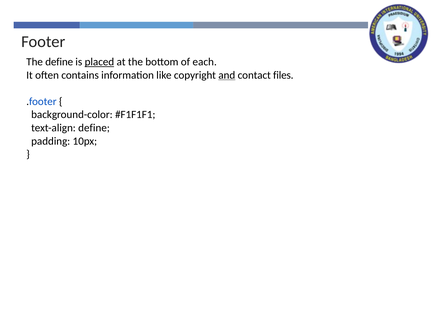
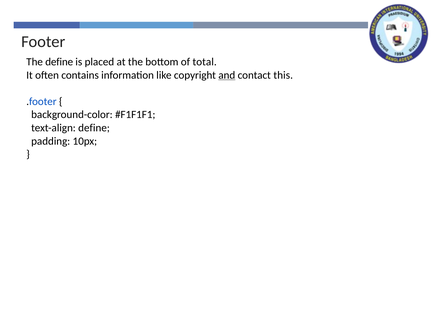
placed underline: present -> none (99, 62)
each: each -> total (205, 62)
files: files -> this (283, 75)
